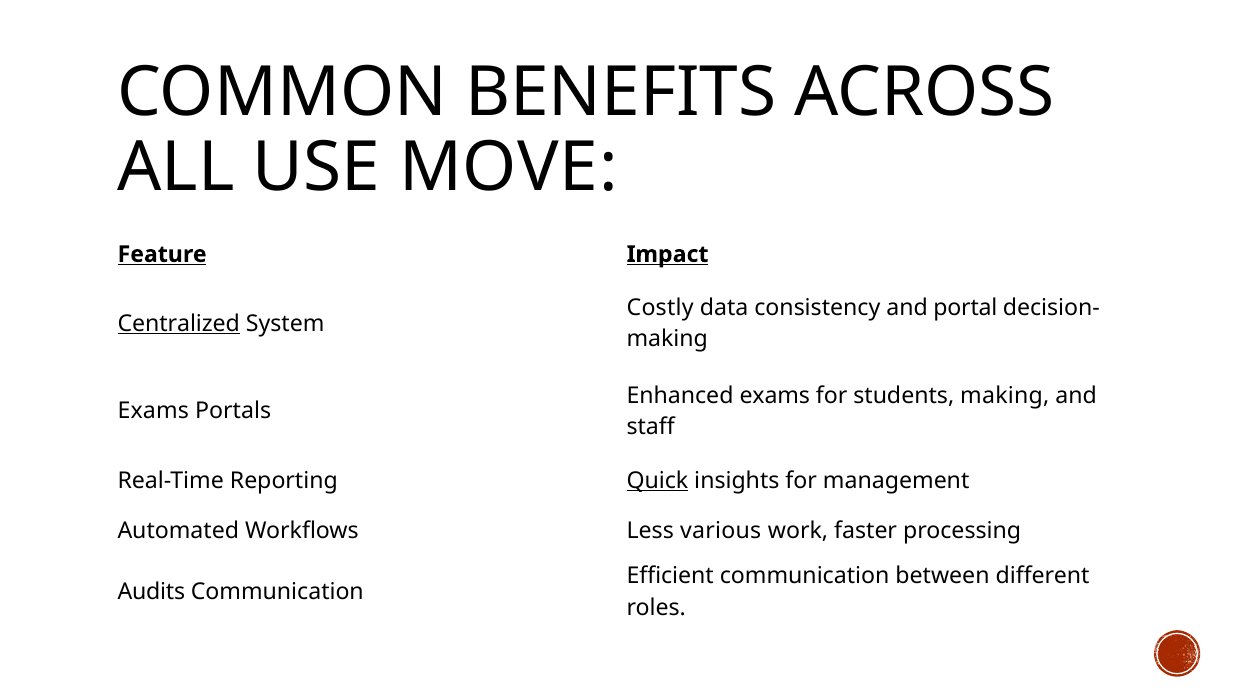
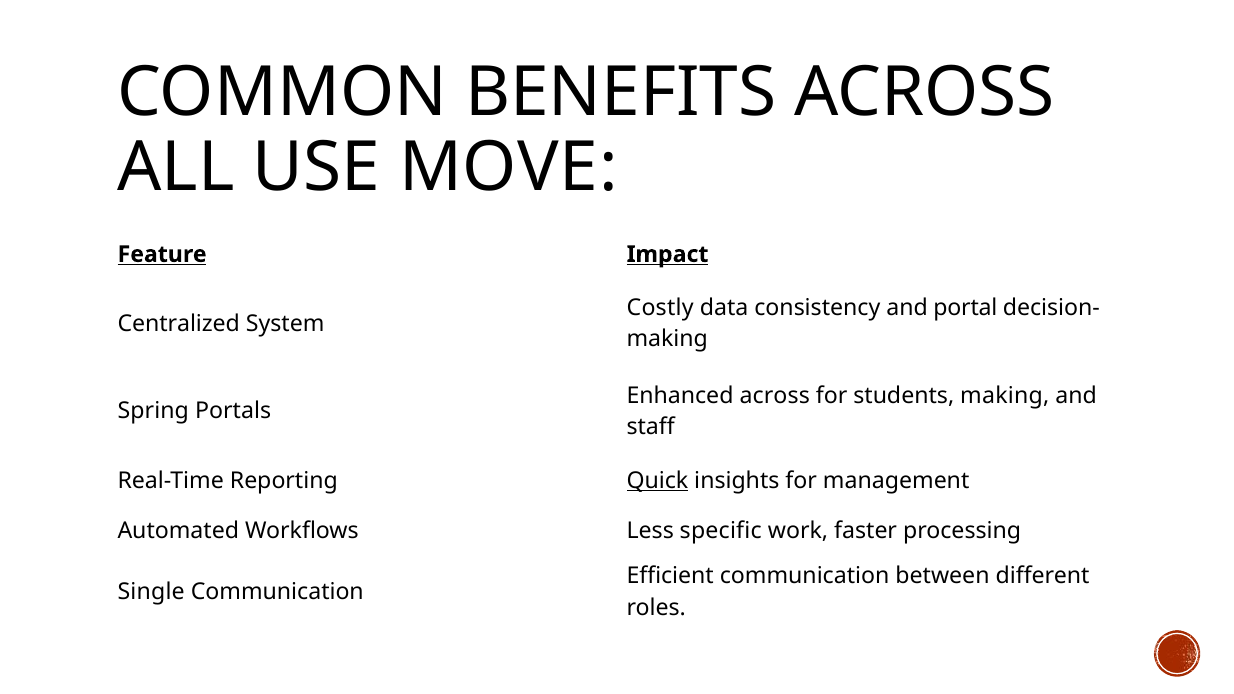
Centralized underline: present -> none (179, 323)
Enhanced exams: exams -> across (775, 396)
Exams: Exams -> Spring (153, 411)
various: various -> specific (721, 531)
Audits: Audits -> Single (151, 592)
